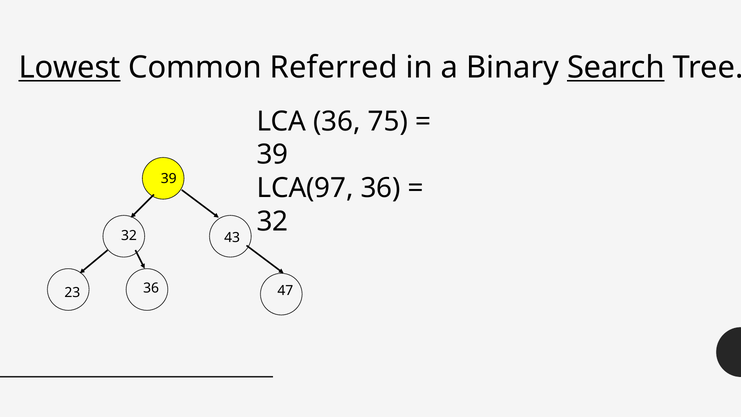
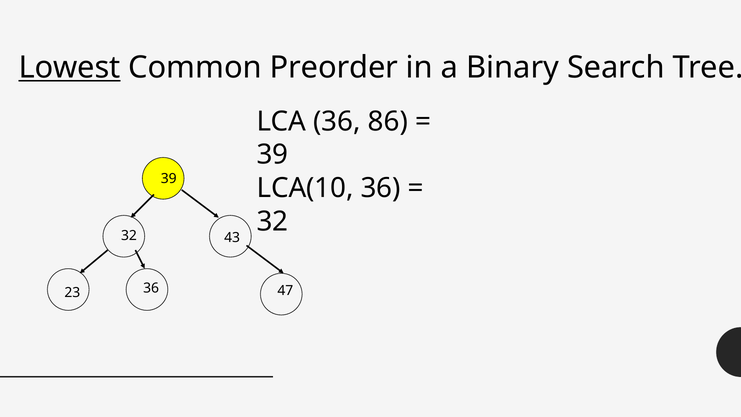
Referred: Referred -> Preorder (334, 67)
Search underline: present -> none (616, 67)
75: 75 -> 86 (388, 121)
LCA(97: LCA(97 -> LCA(10 (305, 188)
